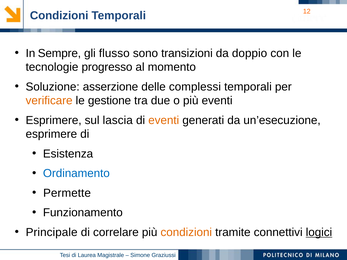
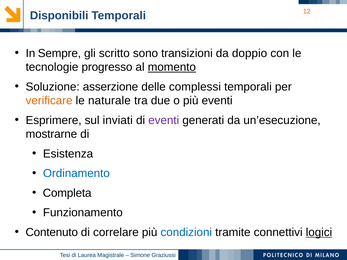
Condizioni: Condizioni -> Disponibili (59, 16)
flusso: flusso -> scritto (114, 53)
momento underline: none -> present (172, 67)
gestione: gestione -> naturale (109, 101)
lascia: lascia -> inviati (118, 120)
eventi colour: orange -> purple (164, 120)
esprimere: esprimere -> mostrarne (51, 134)
Permette: Permette -> Completa (67, 193)
Principale: Principale -> Contenuto (52, 233)
condizioni colour: orange -> blue (186, 233)
